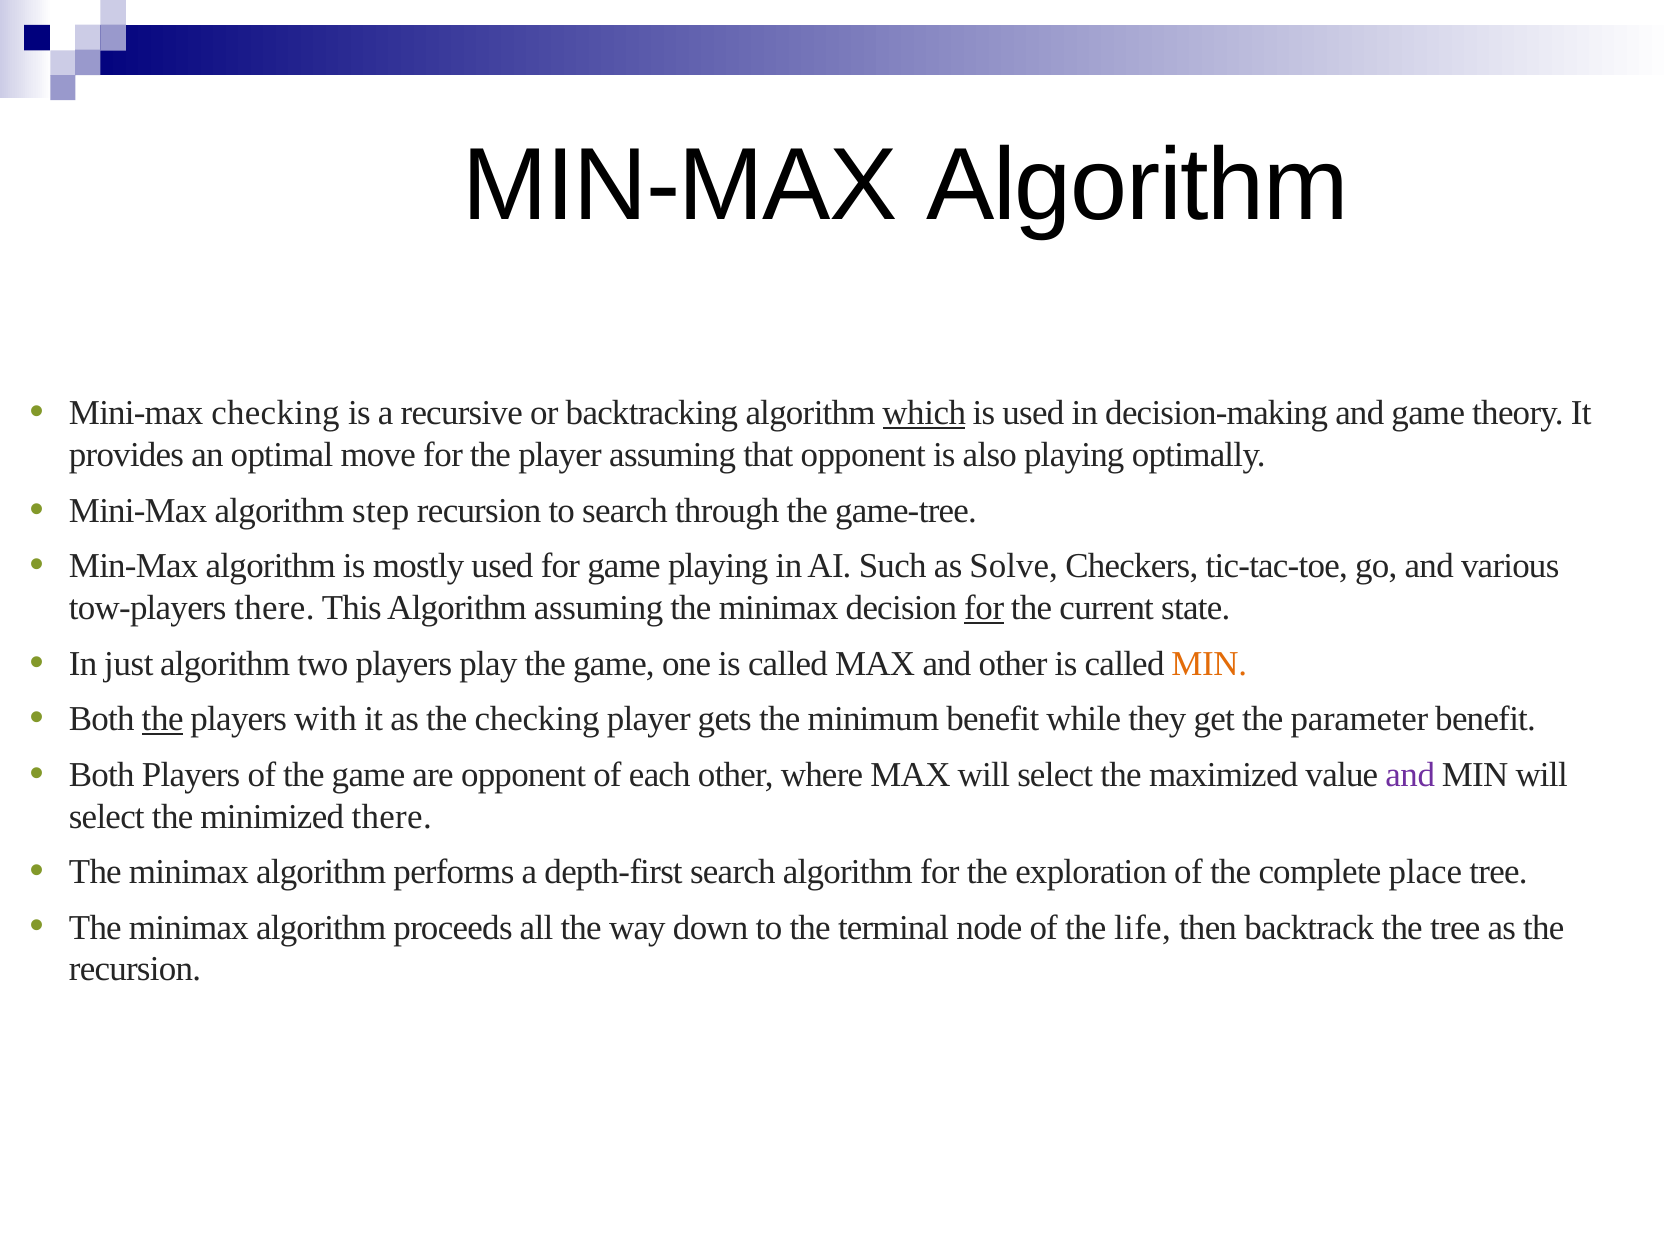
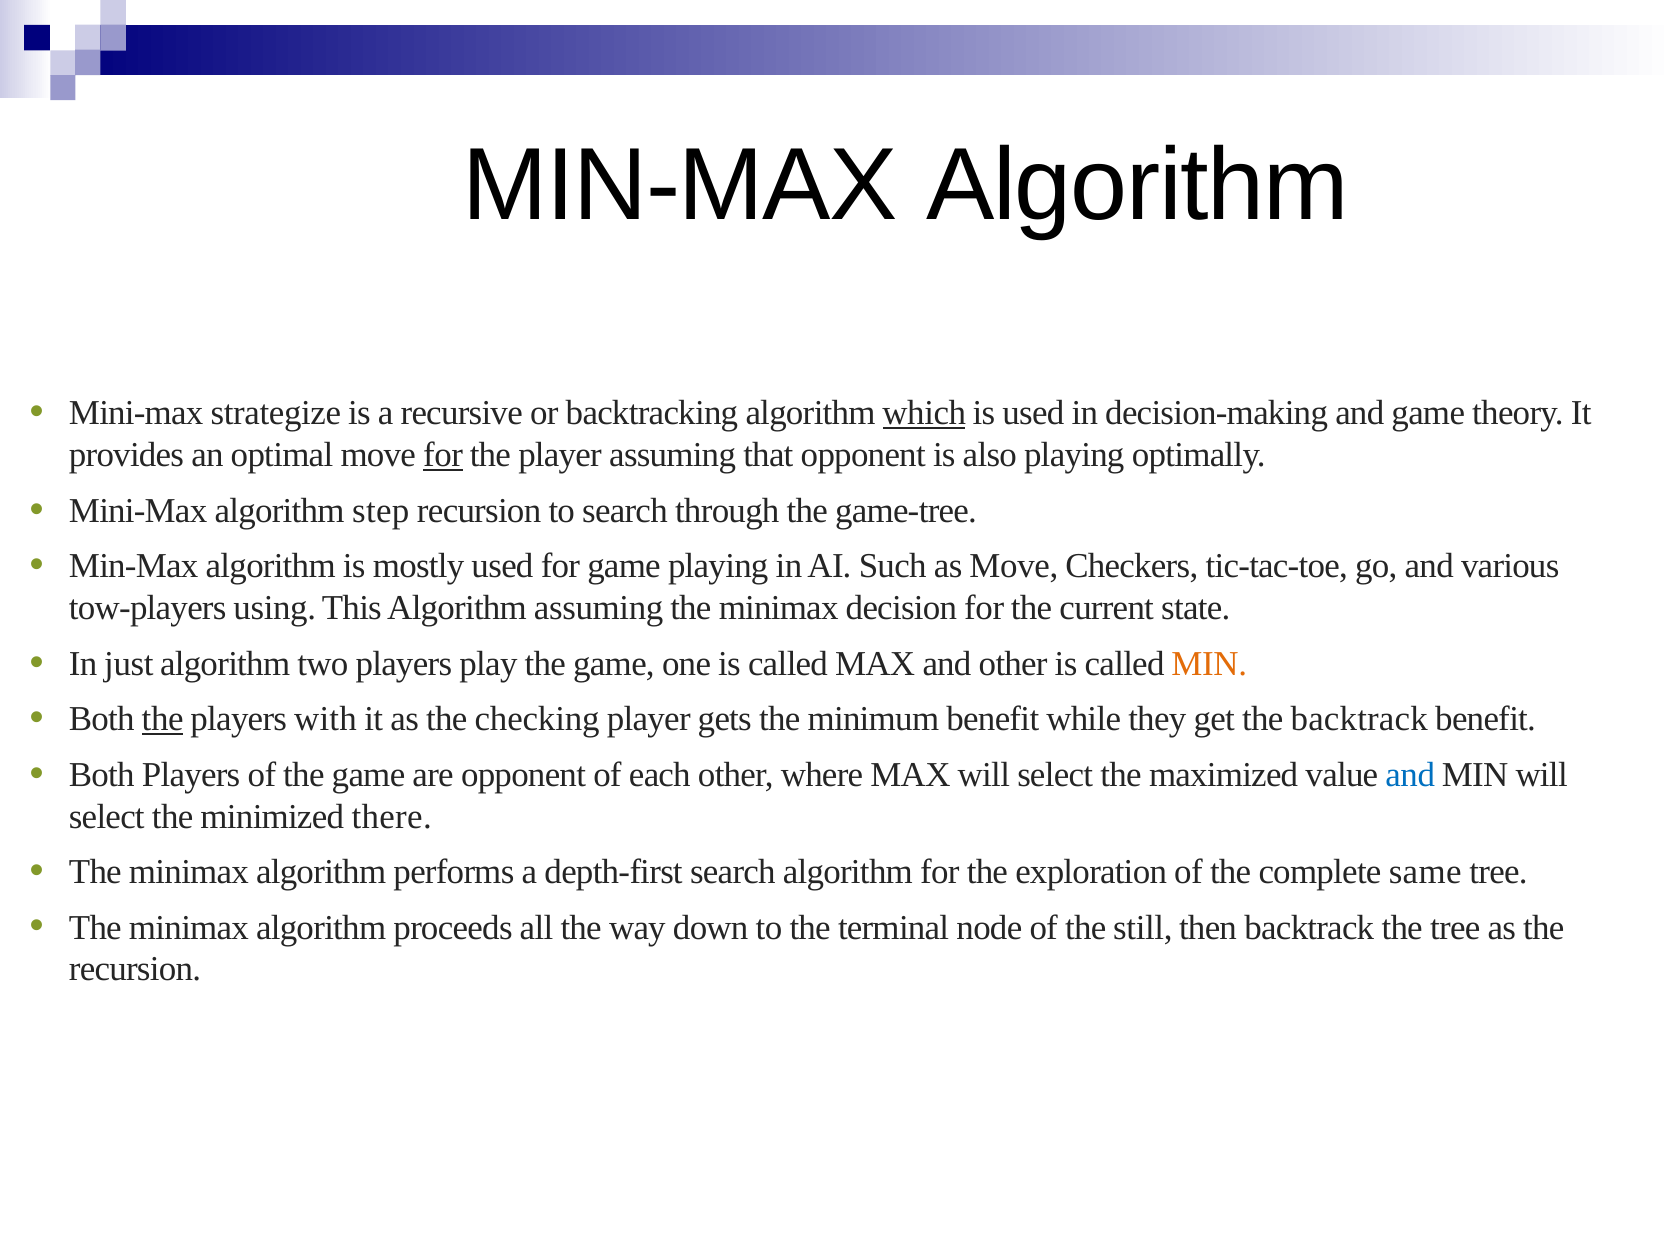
Mini-max checking: checking -> strategize (276, 413)
for underline: none -> present (443, 455)
as Solve: Solve -> Move (1014, 566)
tow-players there: there -> using (275, 608)
for underline: present -> none (984, 608)
the parameter: parameter -> backtrack (1359, 719)
and colour: purple -> blue (1410, 774)
place: place -> same (1425, 872)
life: life -> still (1143, 927)
